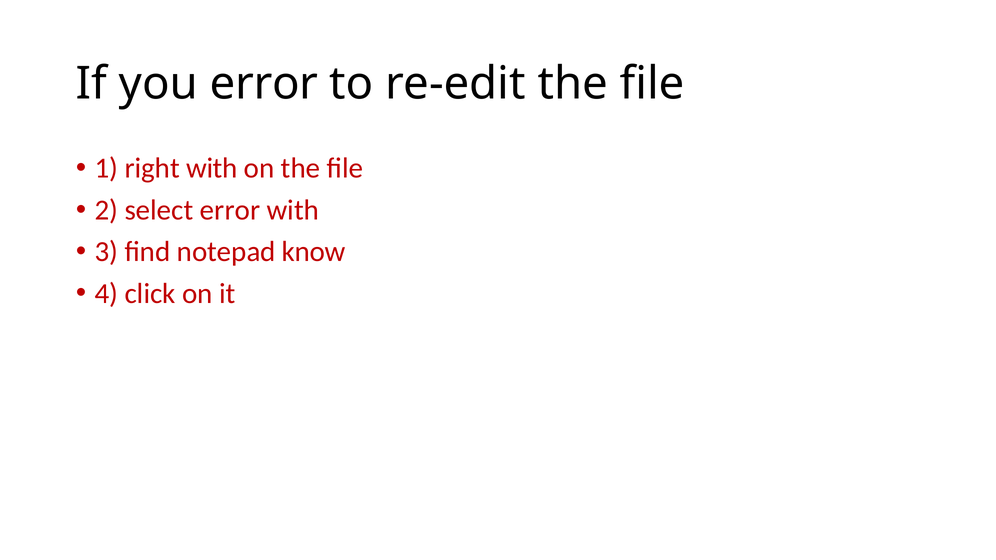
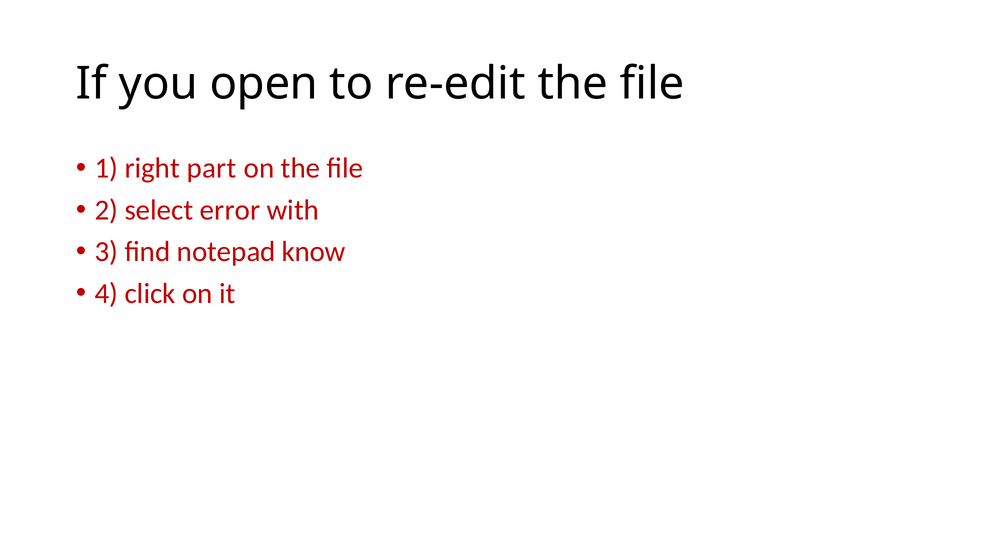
you error: error -> open (264, 84)
right with: with -> part (212, 168)
